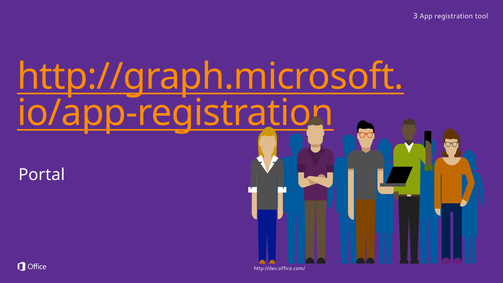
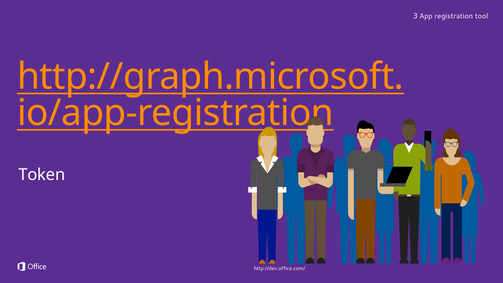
Portal: Portal -> Token (42, 175)
